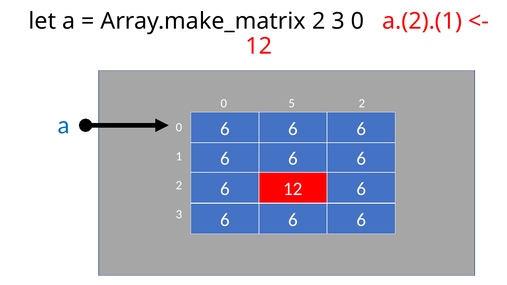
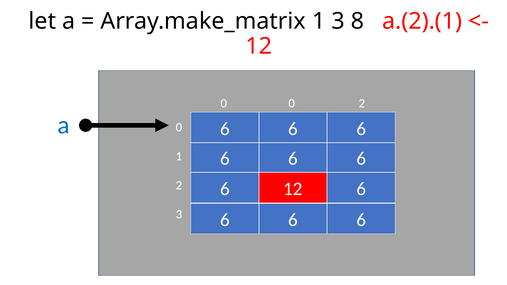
Array.make_matrix 2: 2 -> 1 (319, 21)
0: 0 -> 8 (357, 21)
0 5: 5 -> 0 (292, 103)
